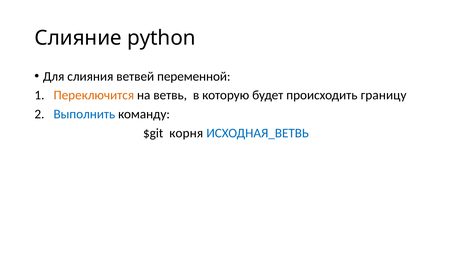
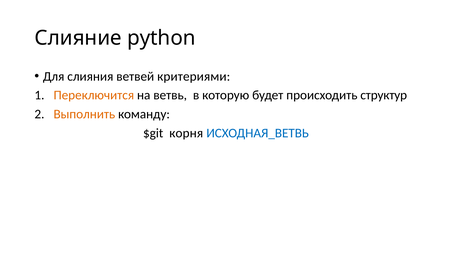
переменной: переменной -> критериями (194, 76)
границу: границу -> структур (384, 95)
Выполнить colour: blue -> orange (84, 114)
